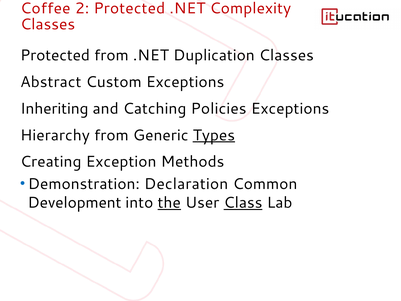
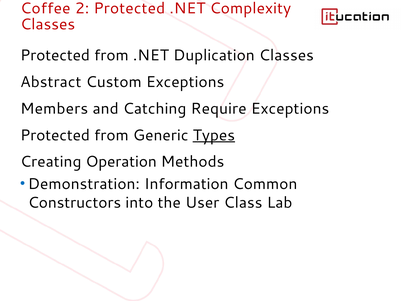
Inheriting: Inheriting -> Members (54, 108)
Policies: Policies -> Require (219, 108)
Hierarchy: Hierarchy -> Protected (55, 135)
Exception: Exception -> Operation (121, 162)
Declaration: Declaration -> Information (186, 184)
Development: Development -> Constructors (74, 203)
the underline: present -> none (169, 203)
Class underline: present -> none (243, 203)
